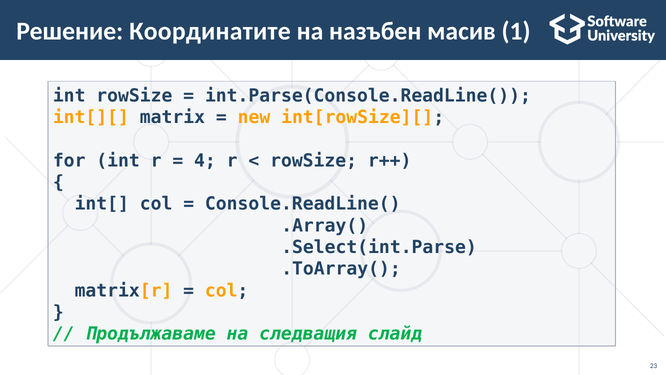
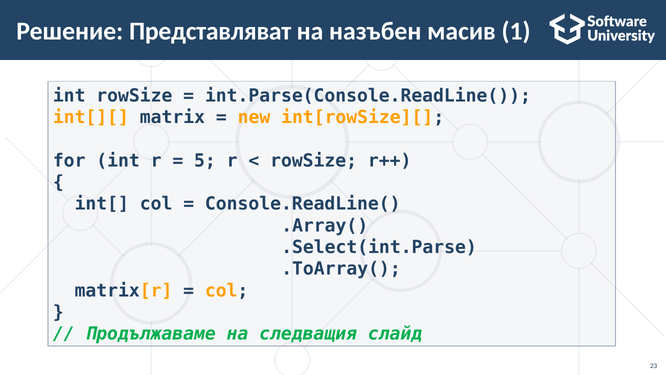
Координатите: Координатите -> Представляват (210, 31)
4: 4 -> 5 (205, 161)
